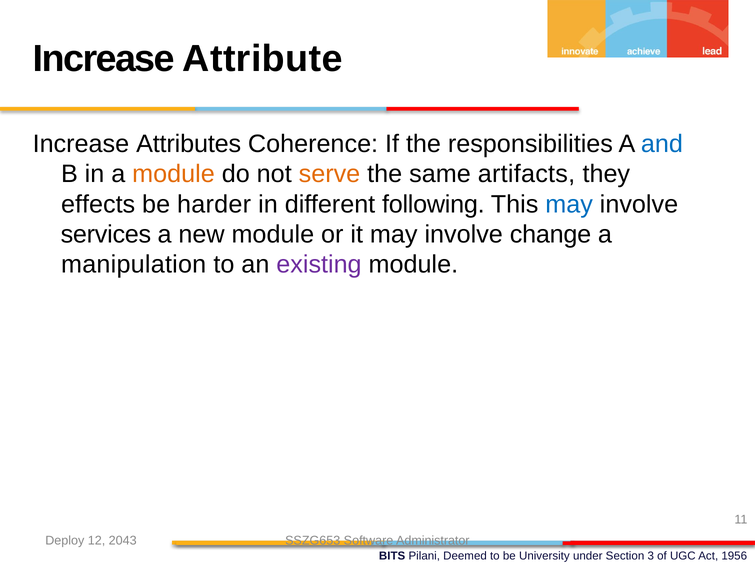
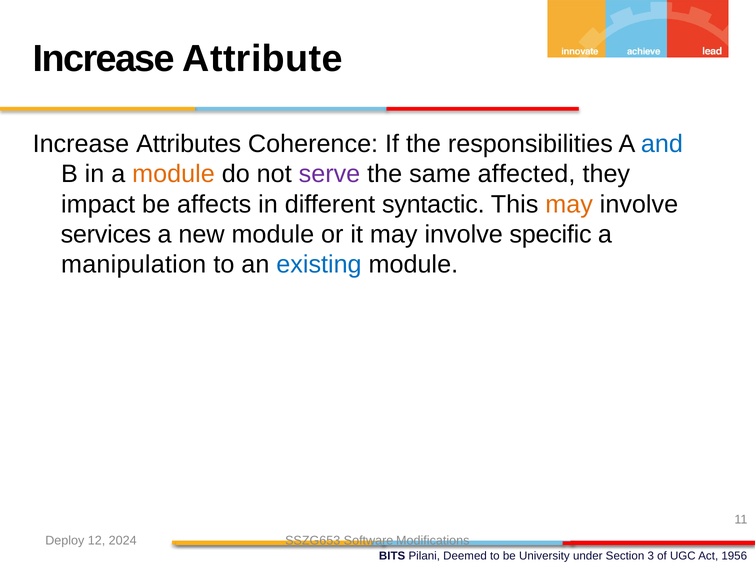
serve colour: orange -> purple (329, 174)
artifacts: artifacts -> affected (527, 174)
effects: effects -> impact (98, 204)
harder: harder -> affects (214, 204)
following: following -> syntactic (433, 204)
may colour: blue -> orange (569, 204)
change: change -> specific (551, 235)
existing colour: purple -> blue (319, 265)
2043: 2043 -> 2024 (123, 541)
Administrator: Administrator -> Modifications (433, 541)
